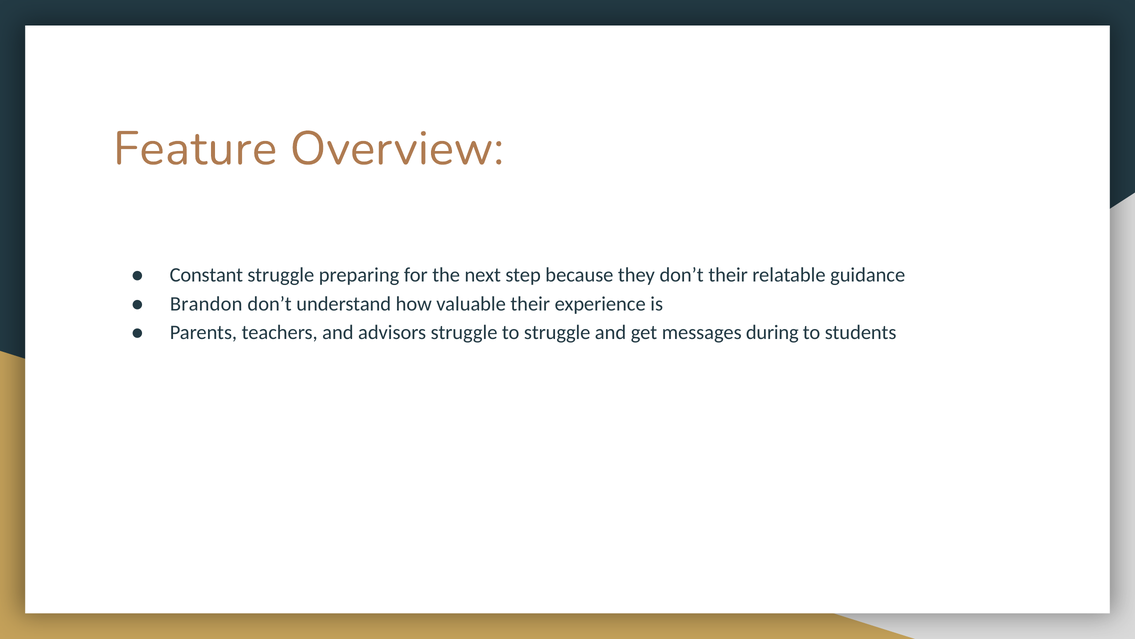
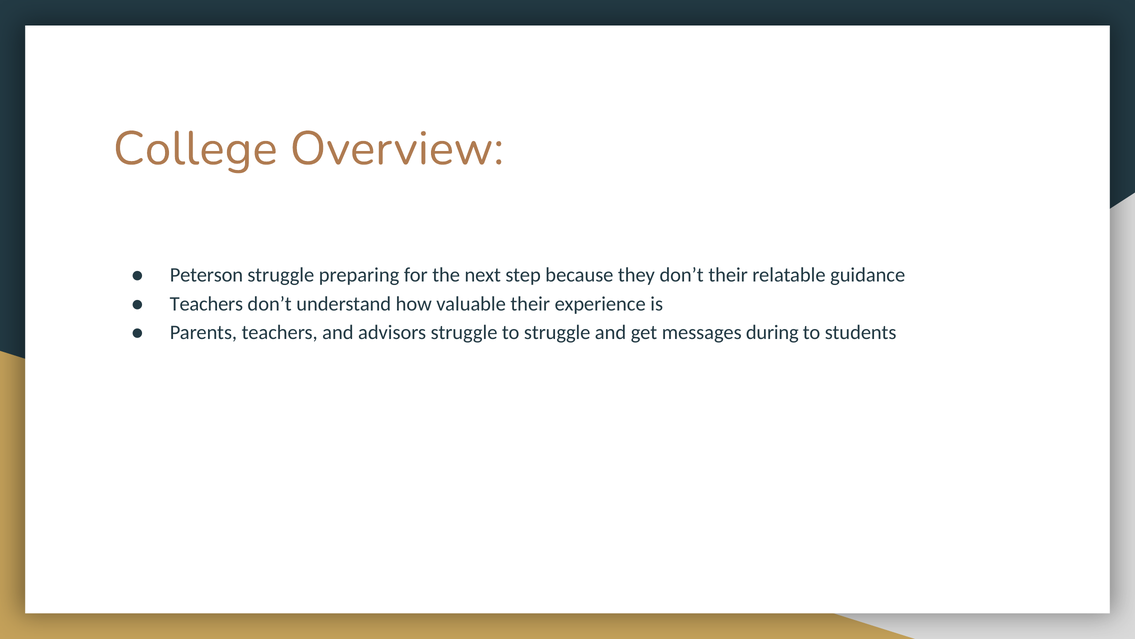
Feature: Feature -> College (195, 149)
Constant: Constant -> Peterson (206, 275)
Brandon: Brandon -> Teachers (206, 304)
